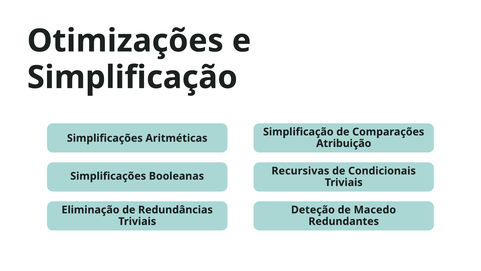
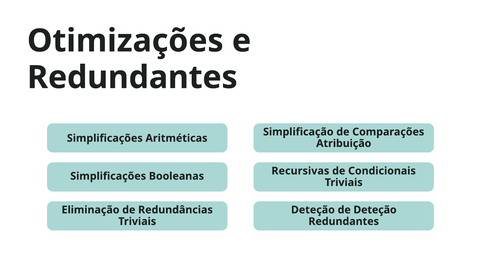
Simplificação: Simplificação -> Redundantes (132, 77)
de Macedo: Macedo -> Deteção (375, 210)
